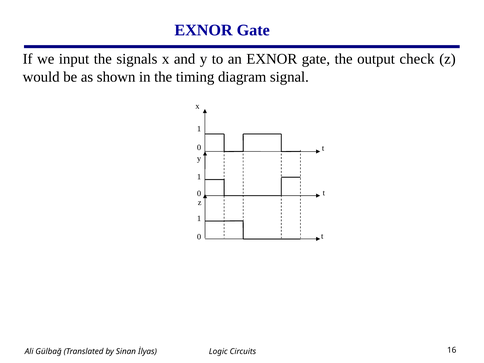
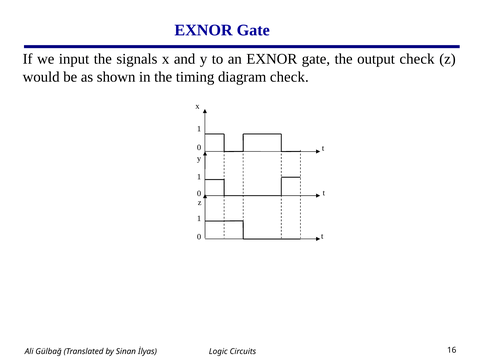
diagram signal: signal -> check (289, 77)
